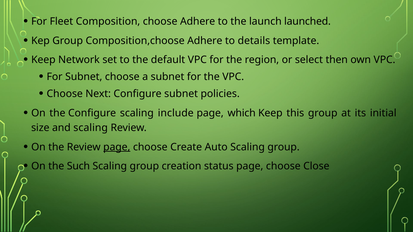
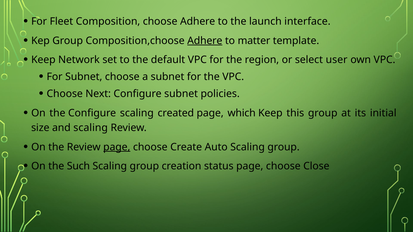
launched: launched -> interface (307, 22)
Adhere underline: none -> present (205, 41)
details: details -> matter (254, 41)
then: then -> user (337, 60)
include: include -> created (176, 113)
